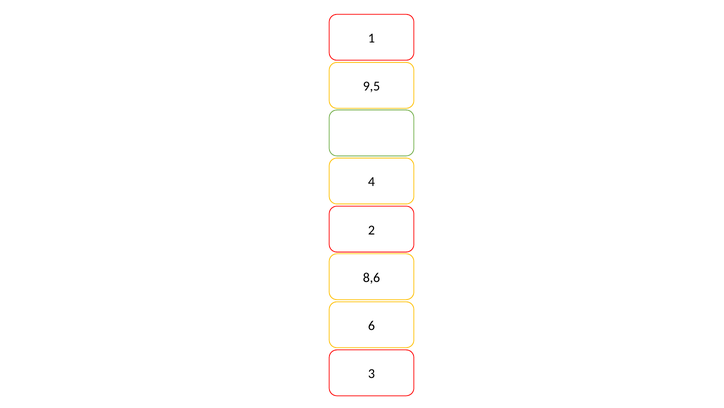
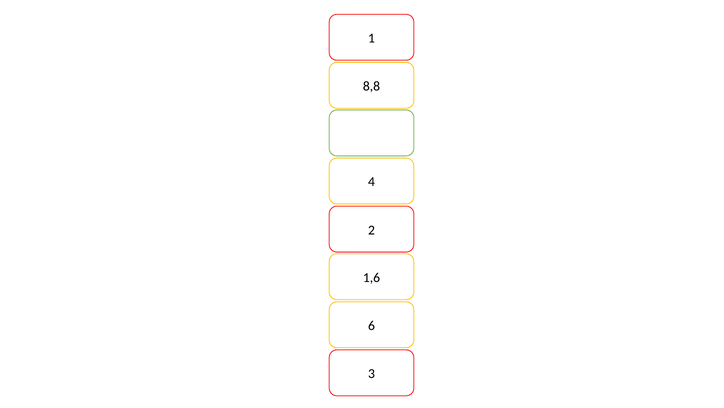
9,5: 9,5 -> 8,8 (371, 86)
8,6: 8,6 -> 1,6 (371, 277)
